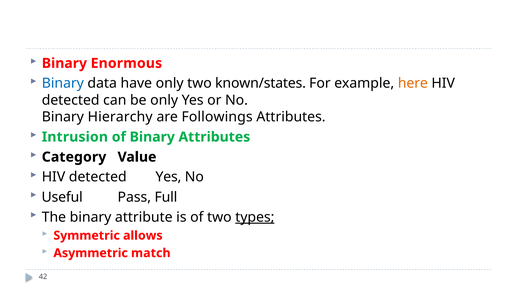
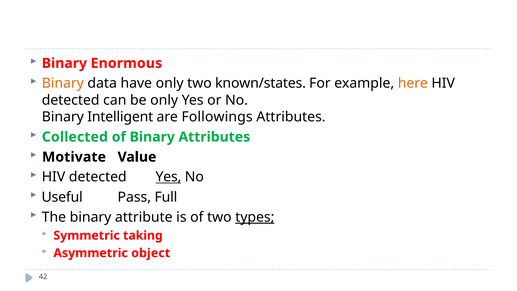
Binary colour: blue -> orange (63, 83)
Hierarchy: Hierarchy -> Intelligent (120, 117)
Intrusion: Intrusion -> Collected (75, 137)
Category: Category -> Motivate (74, 157)
Yes underline: none -> present (168, 177)
allows: allows -> taking (143, 235)
match: match -> object (151, 253)
